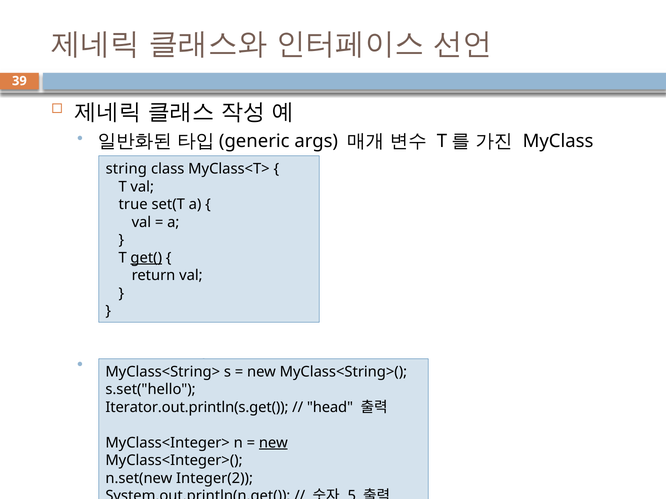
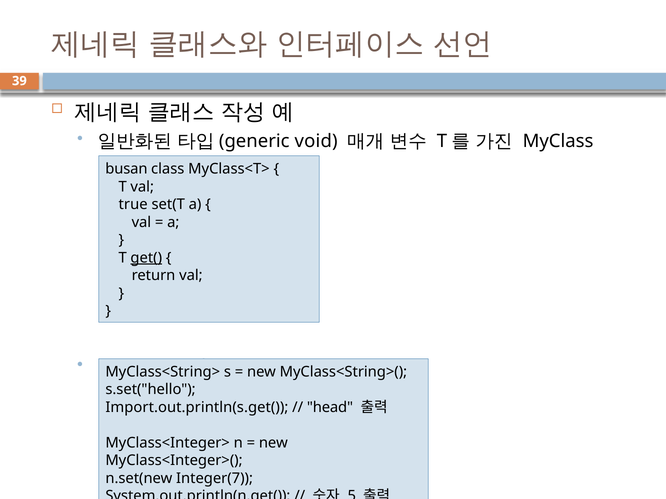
args: args -> void (316, 141)
string: string -> busan (126, 169)
Iterator.out.println(s.get(: Iterator.out.println(s.get( -> Import.out.println(s.get( (197, 408)
new underline: present -> none (273, 443)
Integer(2: Integer(2 -> Integer(7 (215, 479)
